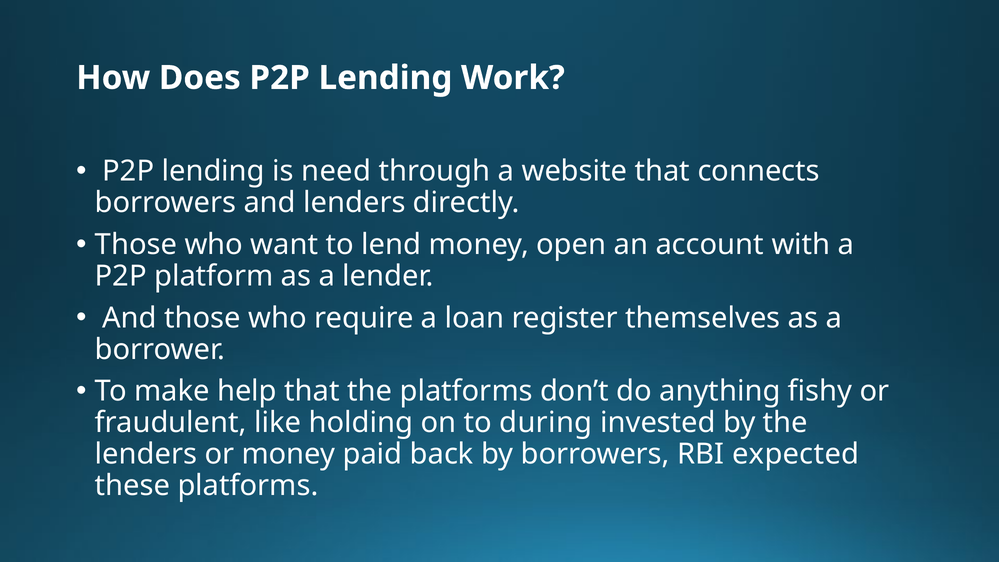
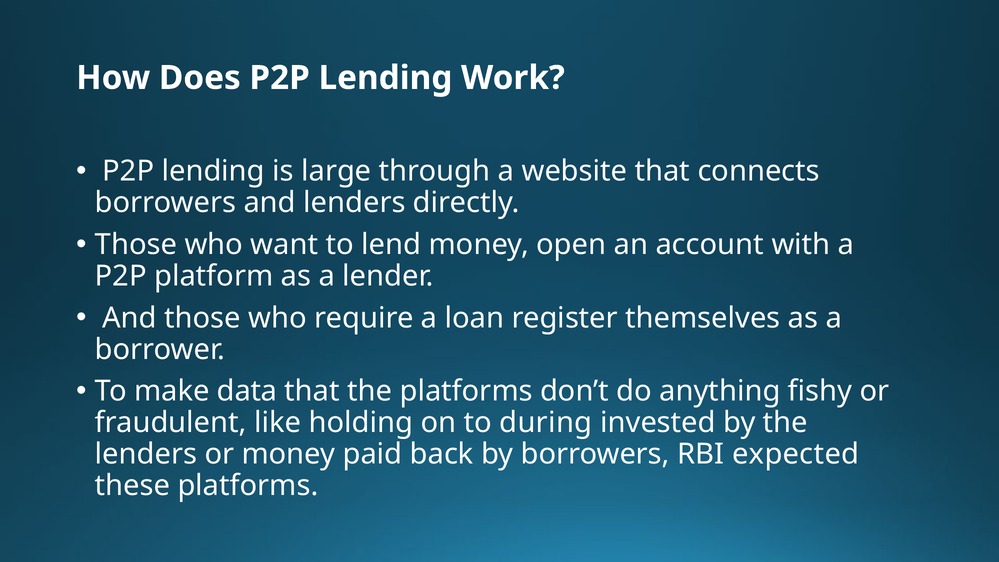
need: need -> large (336, 171)
help: help -> data (247, 391)
